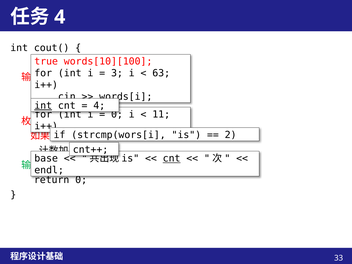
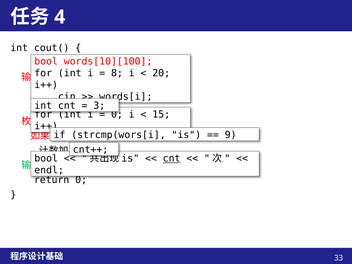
true: true -> bool (46, 61)
3: 3 -> 8 (117, 73)
63: 63 -> 20 (161, 73)
int underline: present -> none (43, 106)
4: 4 -> 3 (99, 106)
11: 11 -> 15 (161, 114)
2: 2 -> 9 (231, 135)
base: base -> bool (46, 158)
